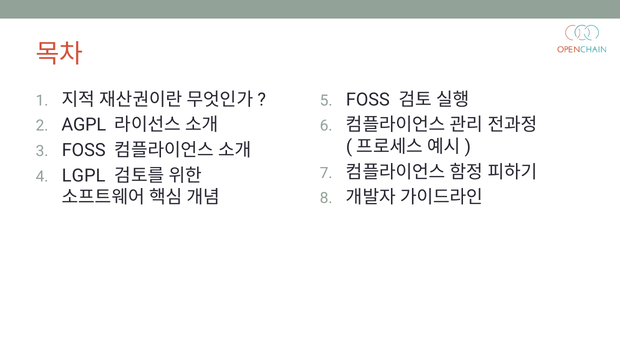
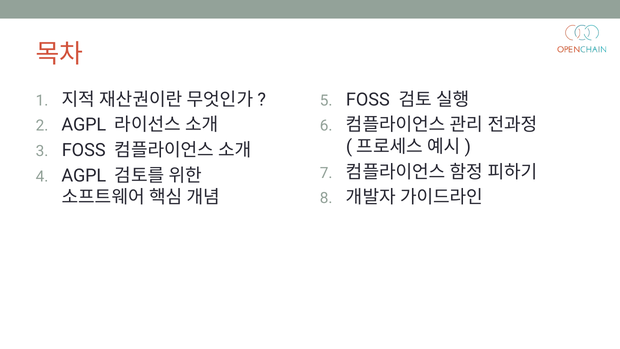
LGPL: LGPL -> AGPL (84, 176)
